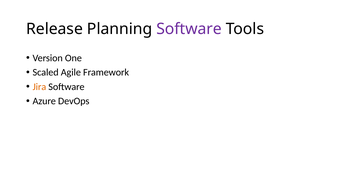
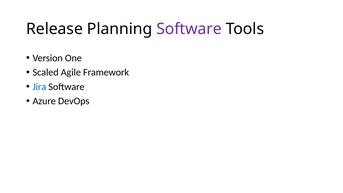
Jira colour: orange -> blue (39, 87)
